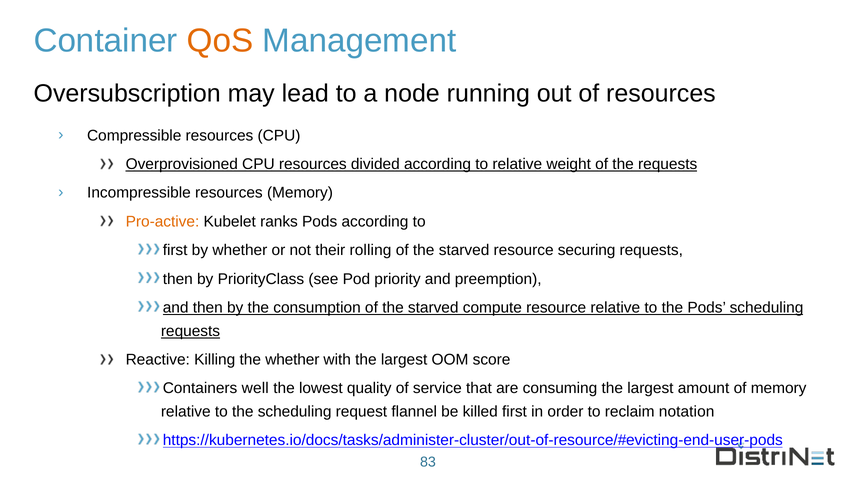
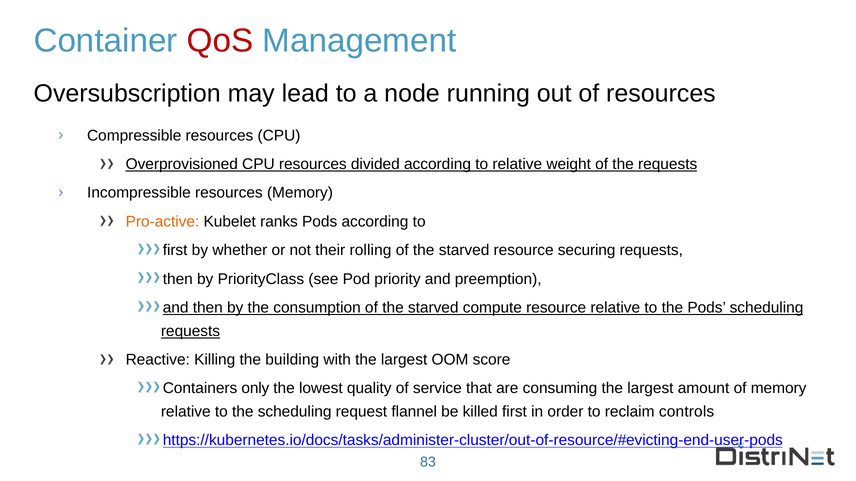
QoS colour: orange -> red (220, 41)
the whether: whether -> building (292, 360)
well: well -> only (255, 389)
notation: notation -> controls (687, 412)
